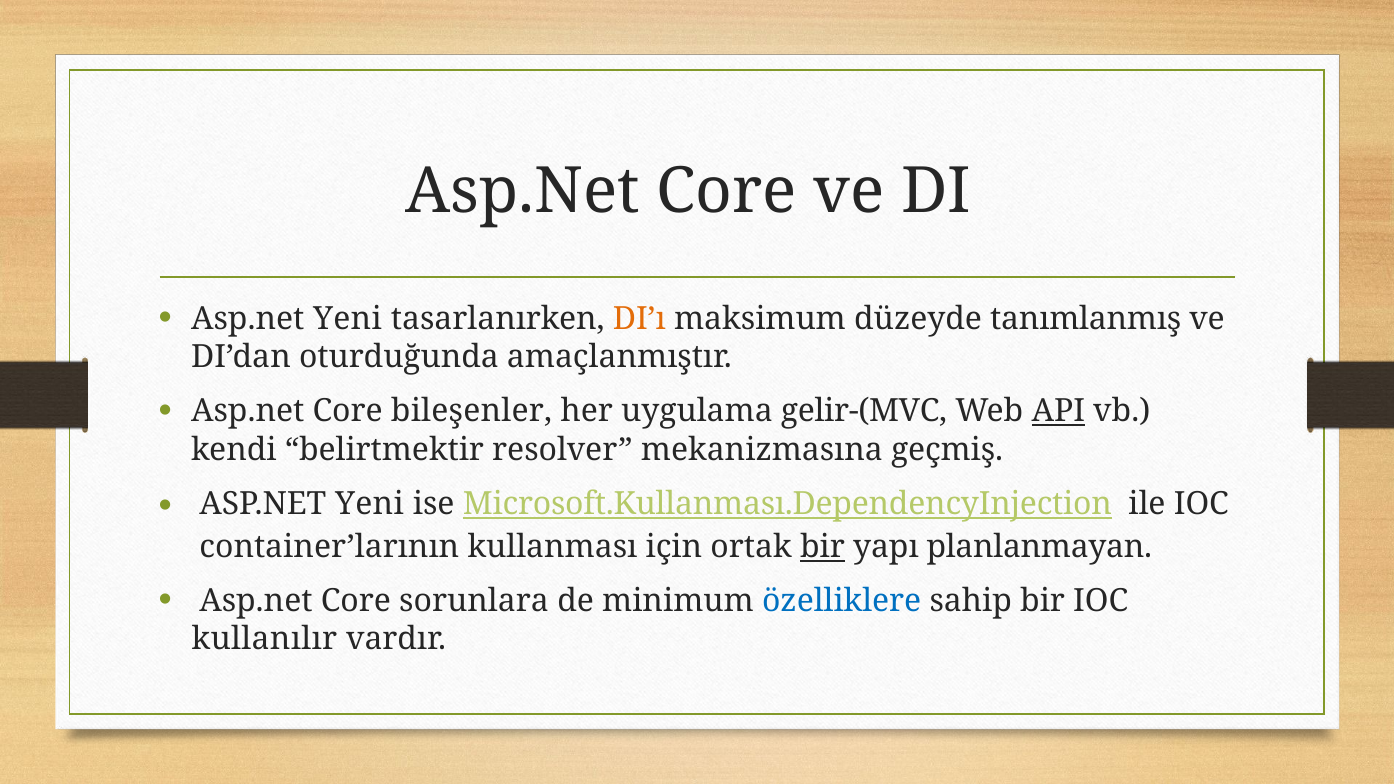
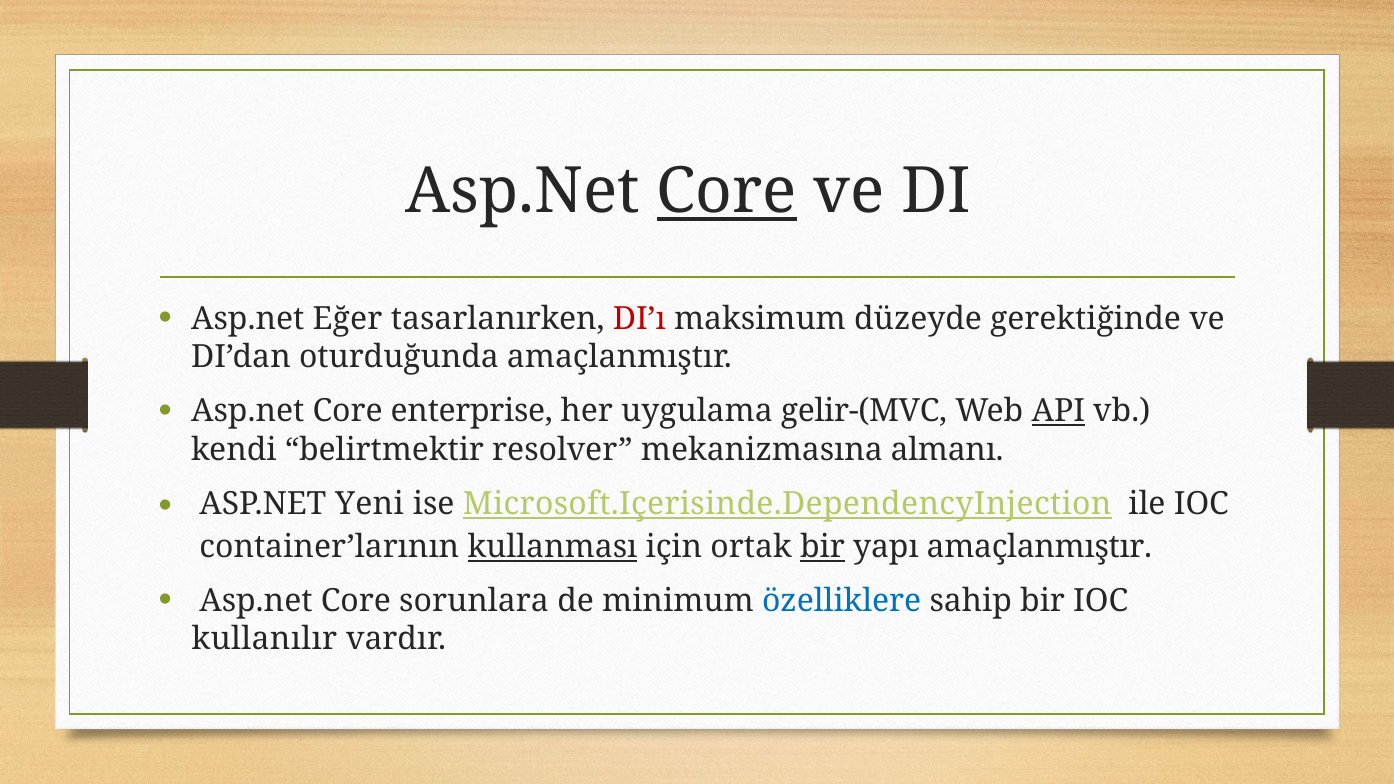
Core underline: none -> present (727, 191)
Yeni: Yeni -> Eğer (348, 319)
DI’ı colour: orange -> red (639, 319)
tanımlanmış: tanımlanmış -> gerektiğinde (1086, 319)
bileşenler: bileşenler -> enterprise (472, 411)
geçmiş: geçmiş -> almanı (947, 450)
Microsoft.Kullanması.DependencyInjection: Microsoft.Kullanması.DependencyInjection -> Microsoft.Içerisinde.DependencyInjection (787, 504)
kullanması underline: none -> present (552, 547)
yapı planlanmayan: planlanmayan -> amaçlanmıştır (1039, 547)
